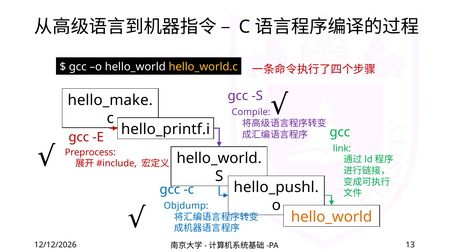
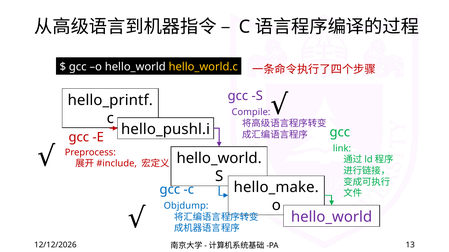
hello_make: hello_make -> hello_printf (110, 100)
hello_printf.i: hello_printf.i -> hello_pushl.i (166, 130)
hello_pushl: hello_pushl -> hello_make (276, 188)
hello_world colour: orange -> purple (332, 217)
